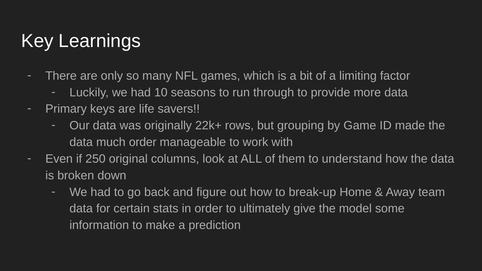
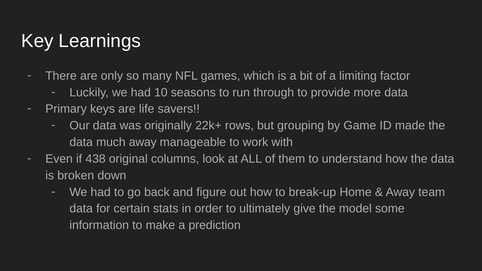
much order: order -> away (143, 142)
250: 250 -> 438 (96, 159)
